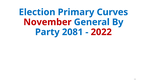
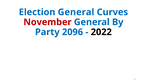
Election Primary: Primary -> General (76, 12)
2081: 2081 -> 2096 (73, 32)
2022 colour: red -> black (101, 32)
